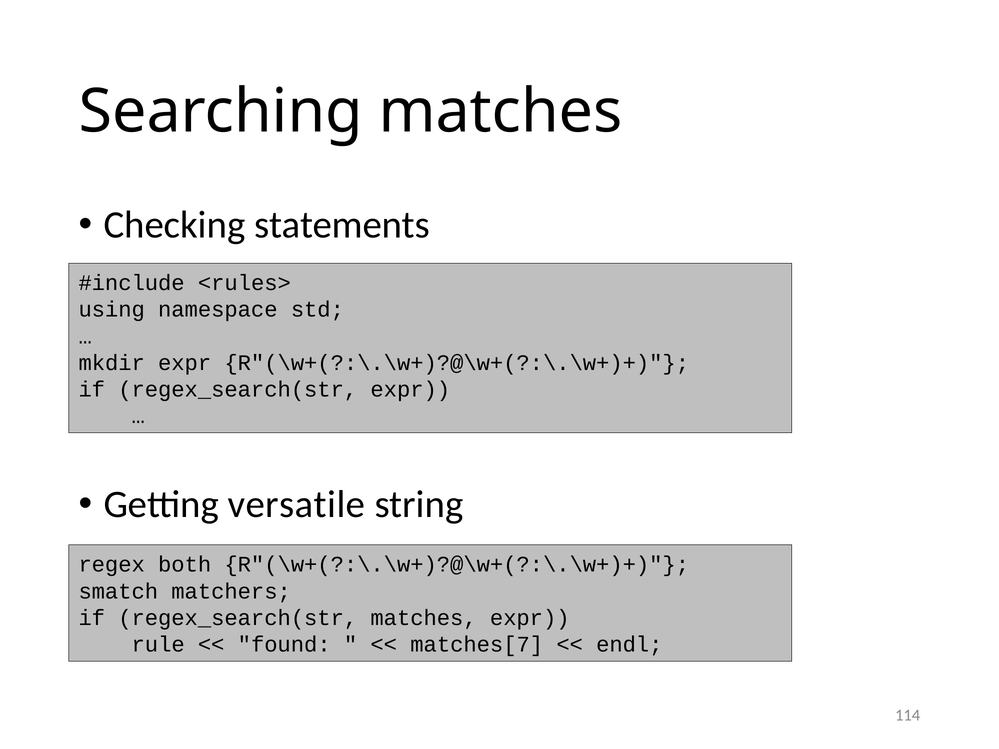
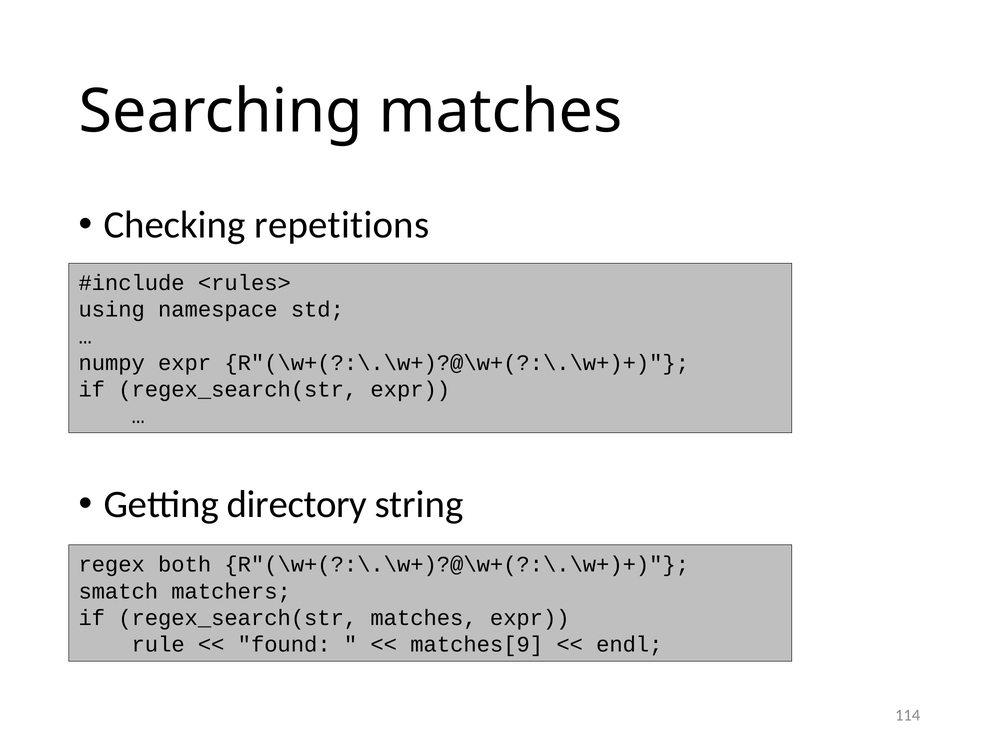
statements: statements -> repetitions (342, 225)
mkdir: mkdir -> numpy (112, 363)
versatile: versatile -> directory (297, 504)
matches[7: matches[7 -> matches[9 (477, 645)
